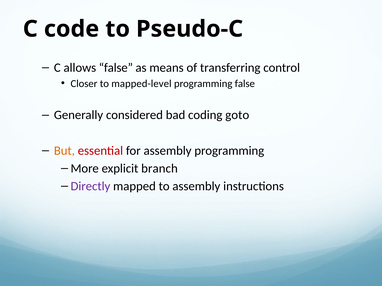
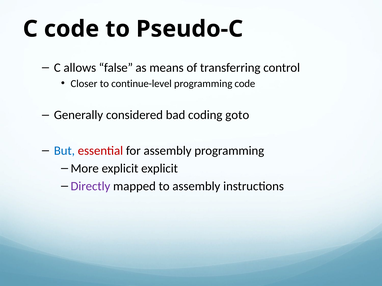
mapped-level: mapped-level -> continue-level (142, 84)
programming false: false -> code (245, 84)
But colour: orange -> blue (64, 151)
explicit branch: branch -> explicit (160, 169)
